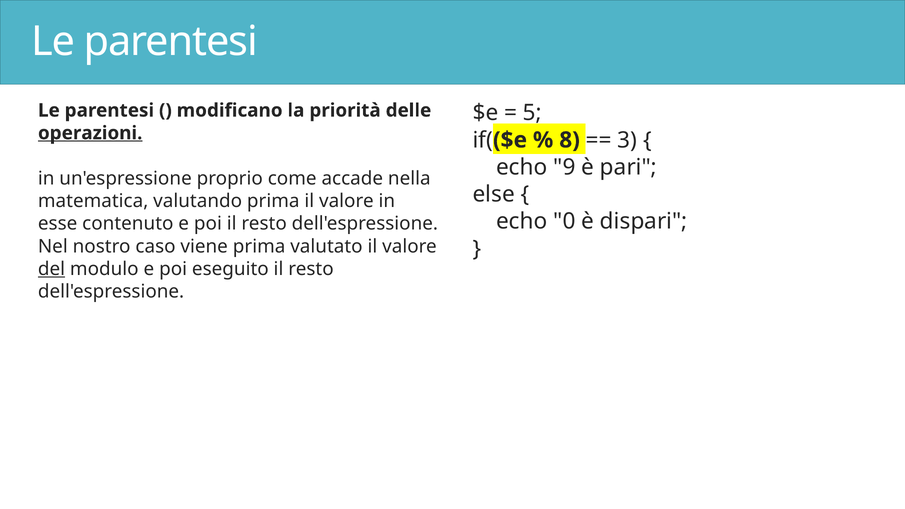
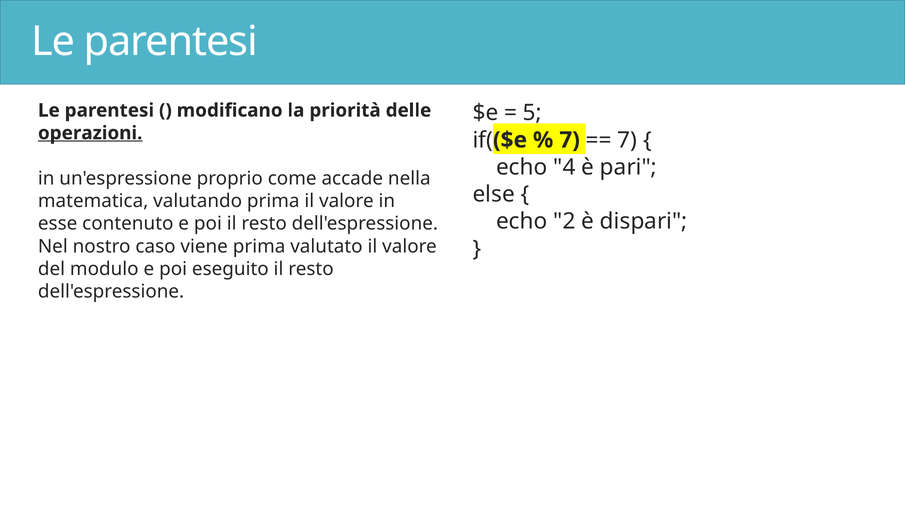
8: 8 -> 7 (570, 140)
3: 3 -> 7 (627, 140)
9: 9 -> 4 (564, 167)
0: 0 -> 2 (564, 222)
del underline: present -> none (52, 269)
